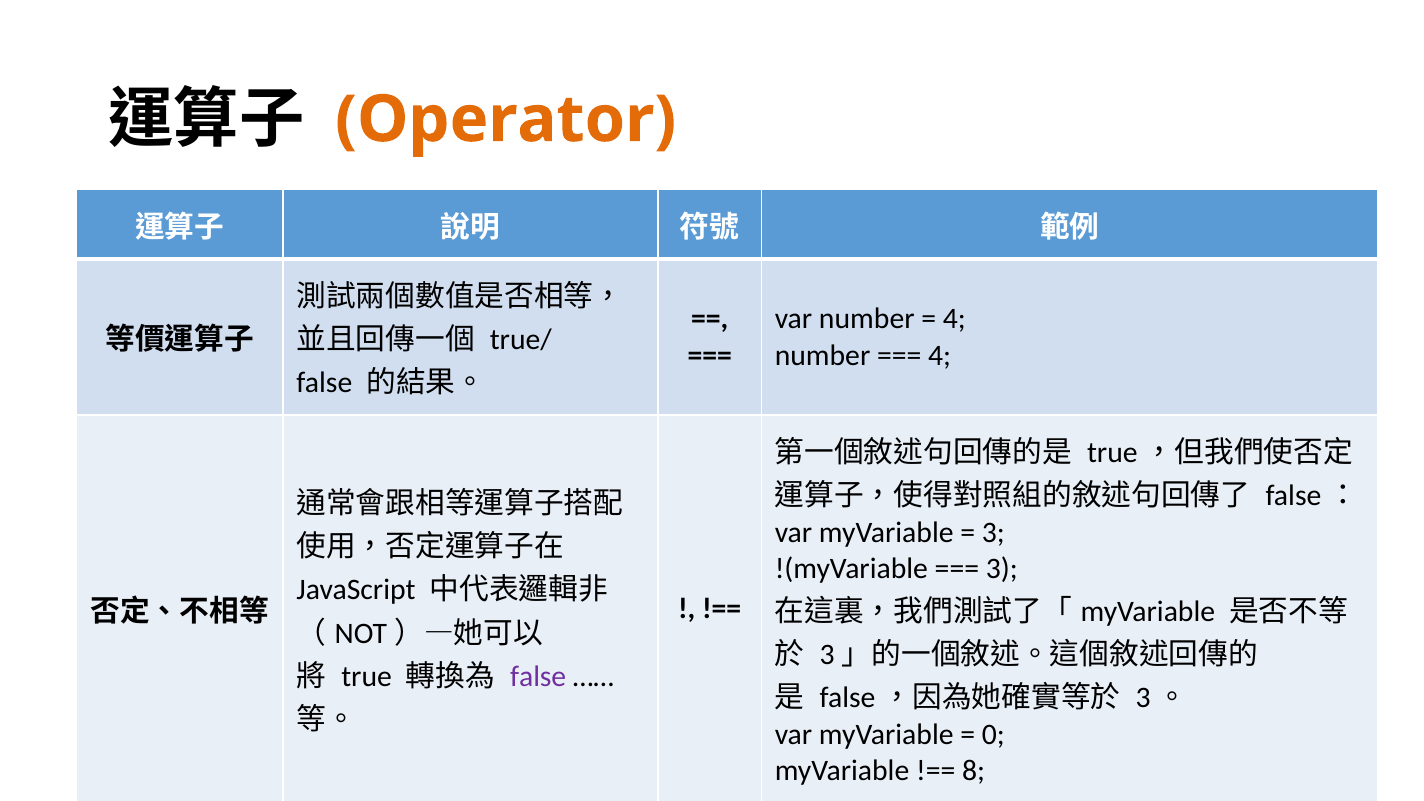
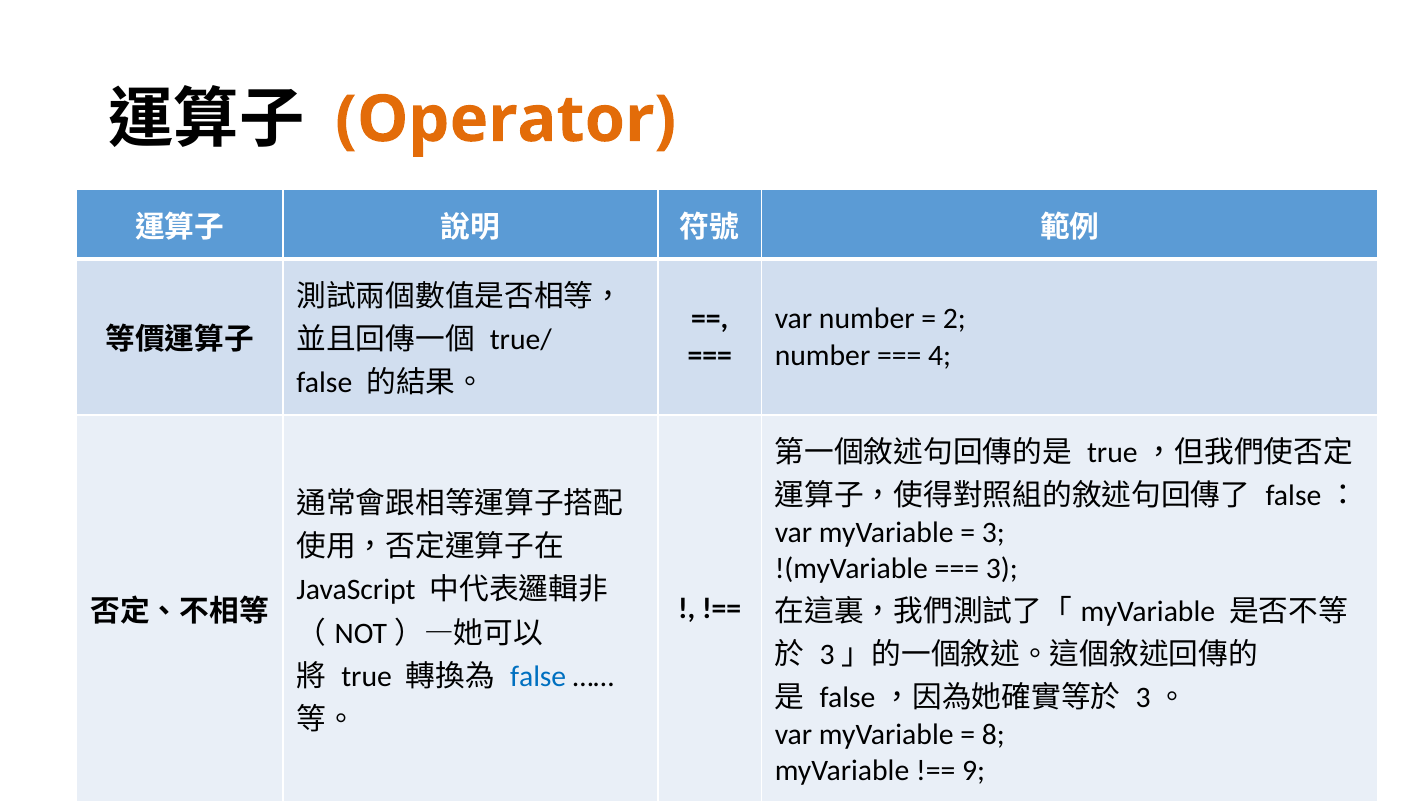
4: 4 -> 2 (954, 319)
false colour: purple -> blue (538, 676)
0: 0 -> 8 (993, 735)
8: 8 -> 9 (974, 771)
